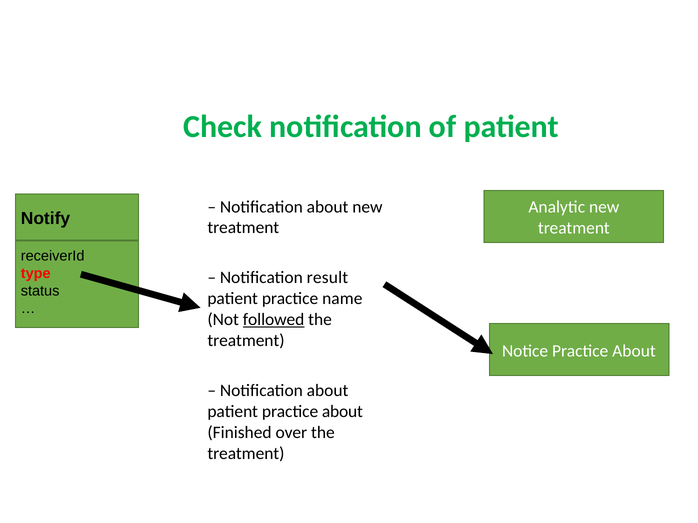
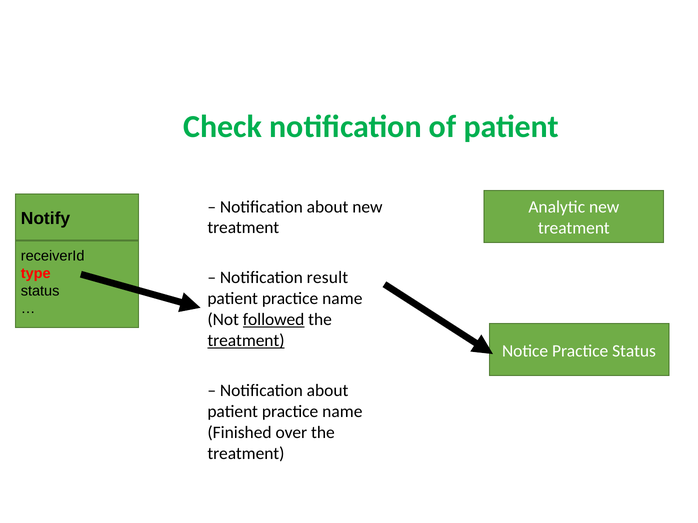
treatment underline: none -> present (246, 341)
Notice Practice About: About -> Status (634, 351)
about: about -> name (342, 412)
